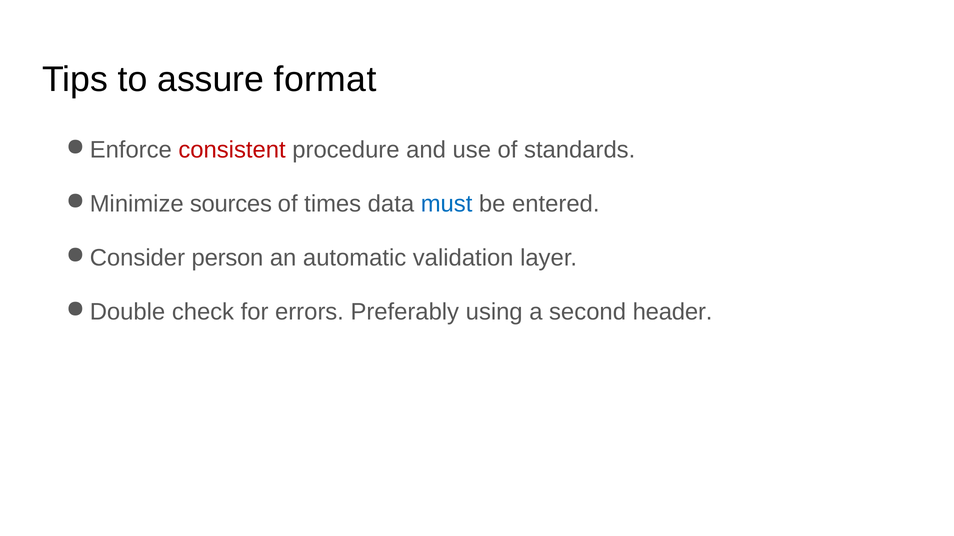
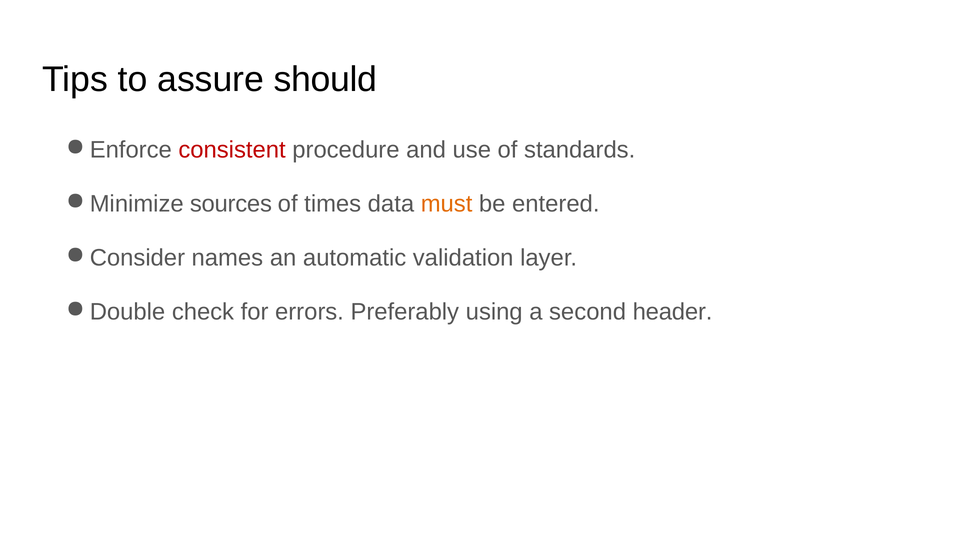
format: format -> should (325, 80)
must colour: blue -> orange (447, 204)
person: person -> names (227, 258)
